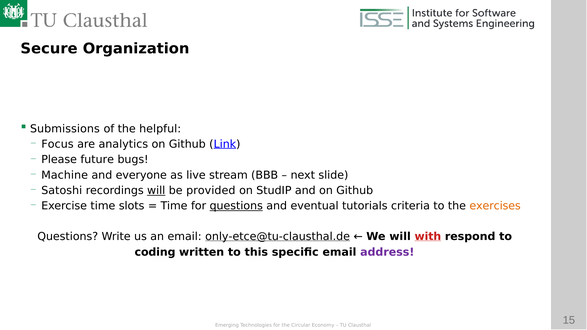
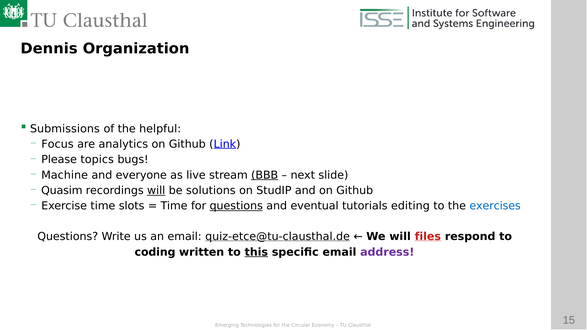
Secure: Secure -> Dennis (49, 49)
future: future -> topics (97, 160)
BBB underline: none -> present (265, 175)
Satoshi: Satoshi -> Quasim (62, 191)
provided: provided -> solutions (211, 191)
criteria: criteria -> editing (410, 206)
exercises colour: orange -> blue (495, 206)
only-etce@tu-clausthal.de: only-etce@tu-clausthal.de -> quiz-etce@tu-clausthal.de (278, 237)
with: with -> files (428, 237)
this underline: none -> present (256, 252)
